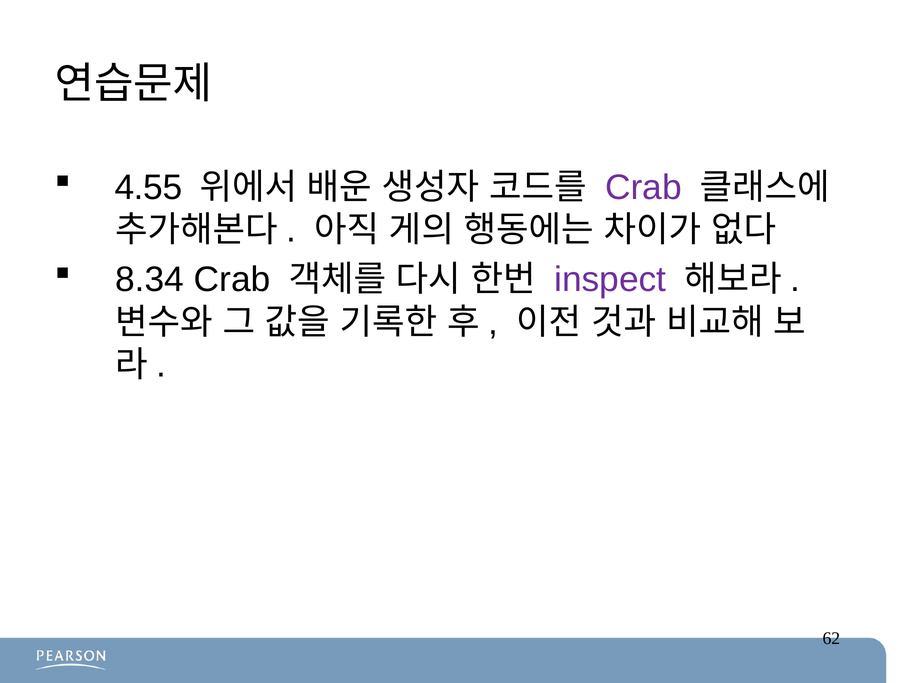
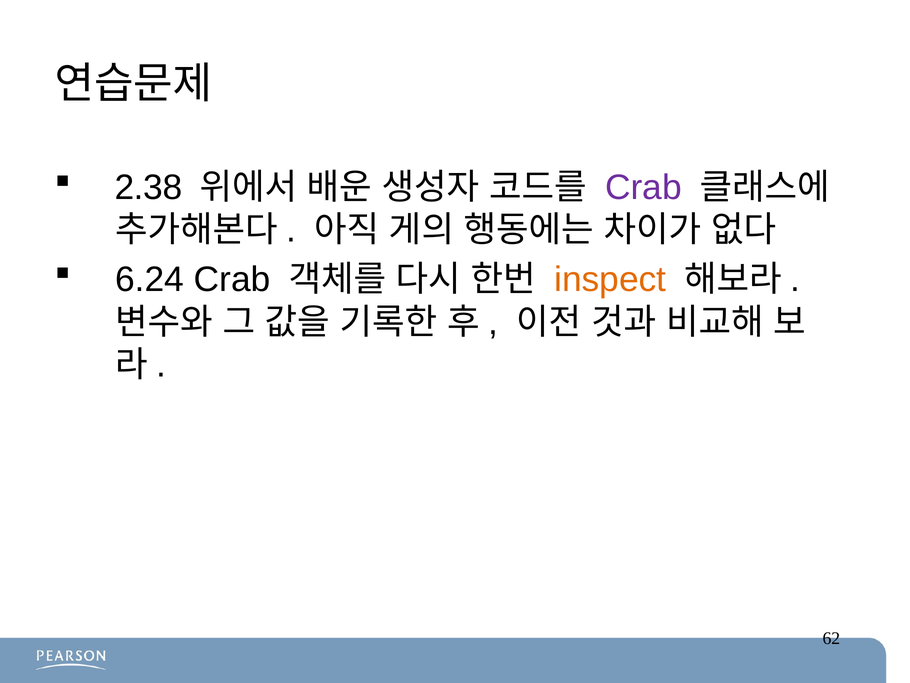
4.55: 4.55 -> 2.38 (148, 188)
8.34: 8.34 -> 6.24 (150, 280)
inspect colour: purple -> orange (610, 280)
